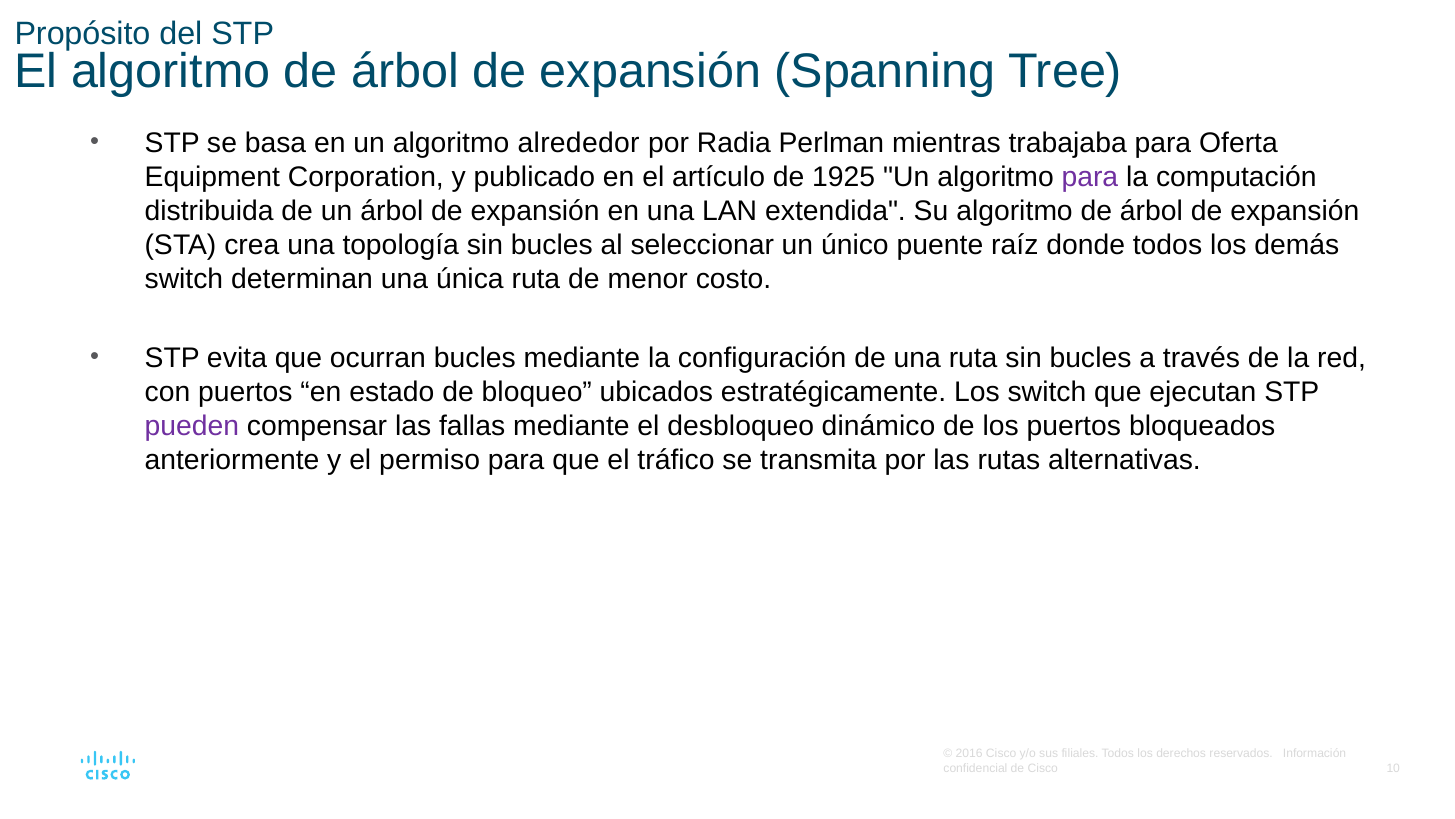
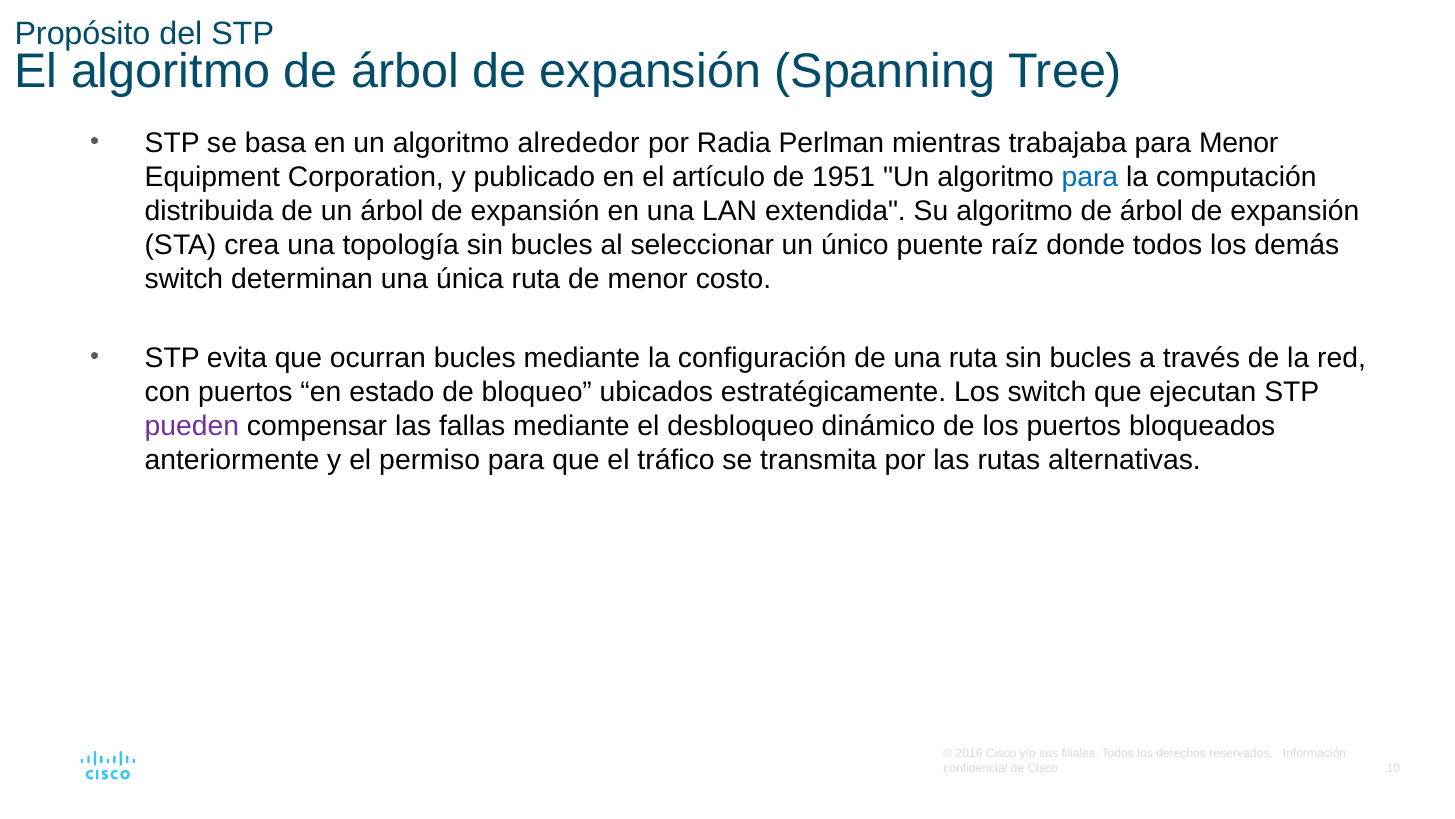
para Oferta: Oferta -> Menor (1239, 143)
1925: 1925 -> 1951 (844, 177)
para colour: purple -> blue (1090, 177)
